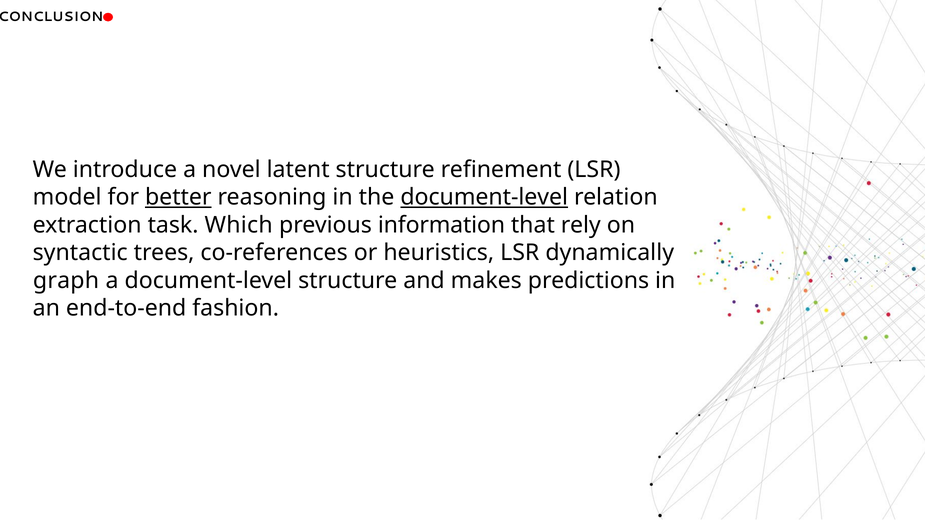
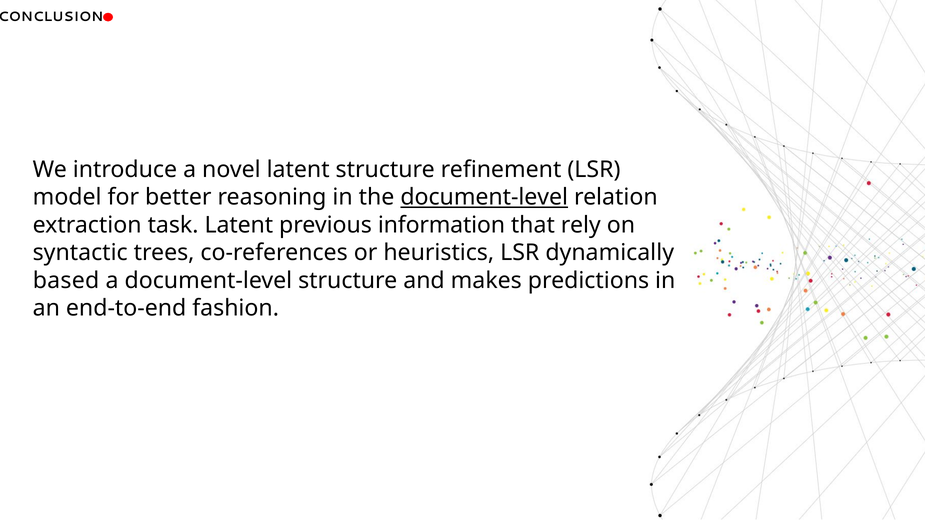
better underline: present -> none (178, 197)
task Which: Which -> Latent (239, 225)
graph: graph -> based (66, 281)
